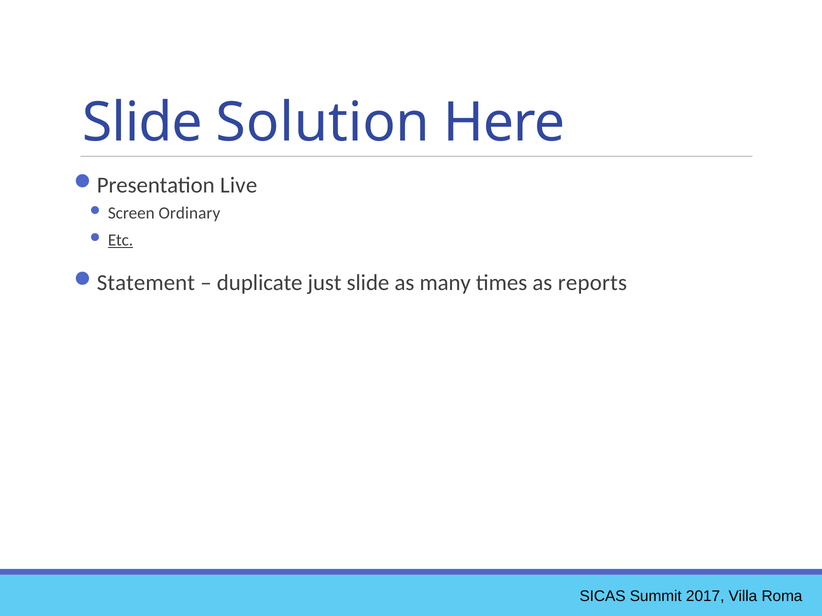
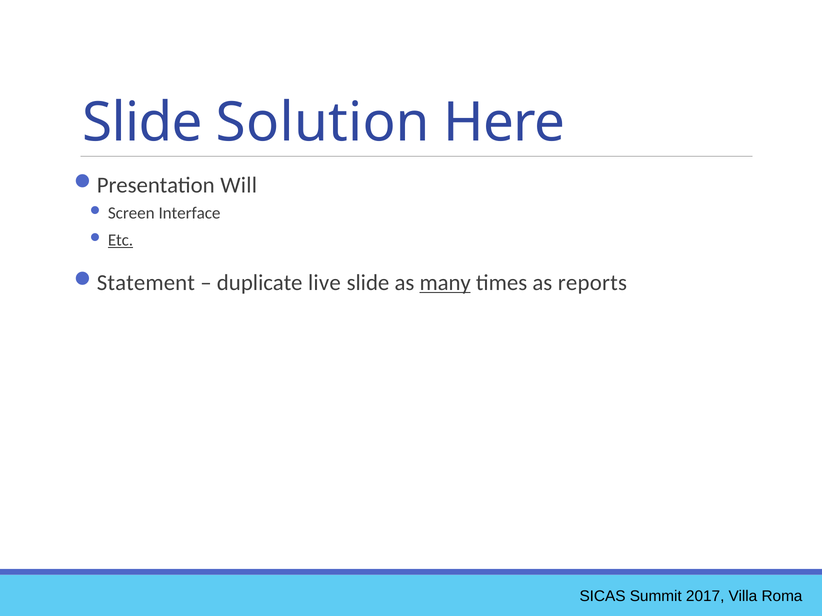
Live: Live -> Will (239, 185)
Ordinary: Ordinary -> Interface (189, 213)
just: just -> live (324, 283)
many underline: none -> present (445, 283)
